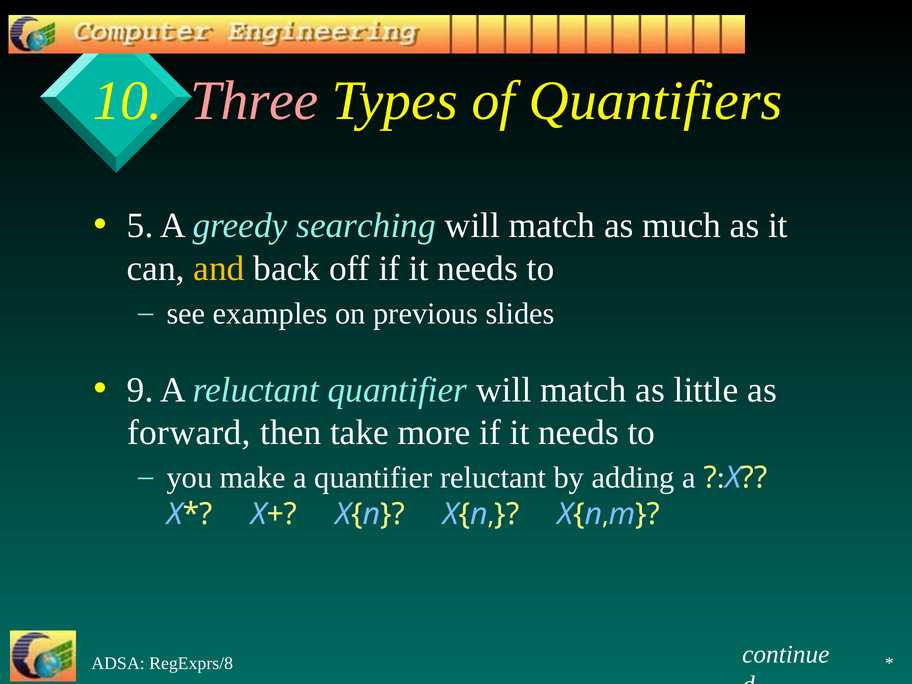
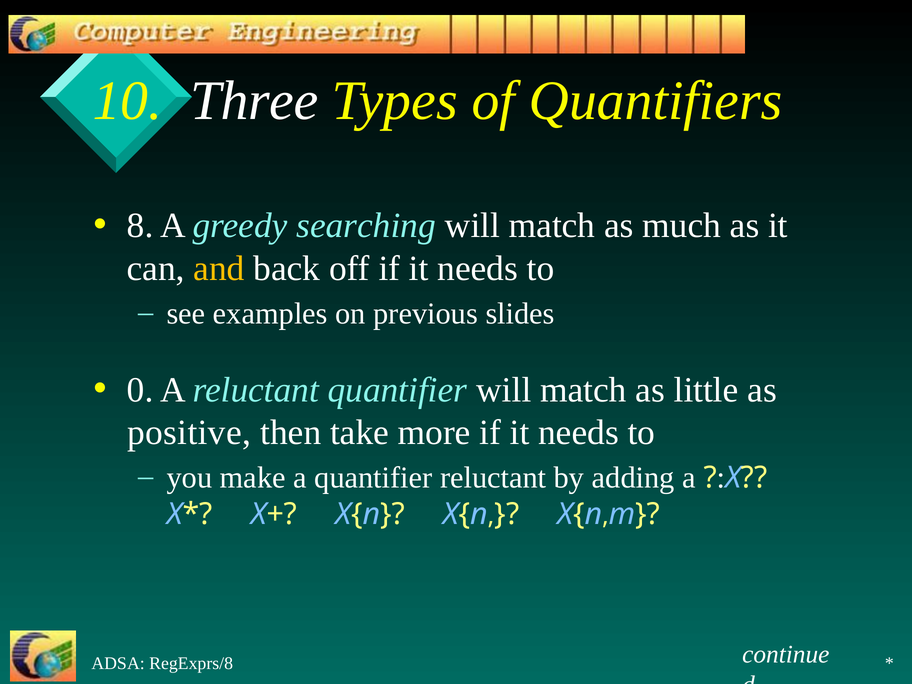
Three colour: pink -> white (254, 101)
5: 5 -> 8 (140, 226)
9: 9 -> 0 (140, 390)
forward: forward -> positive (189, 433)
